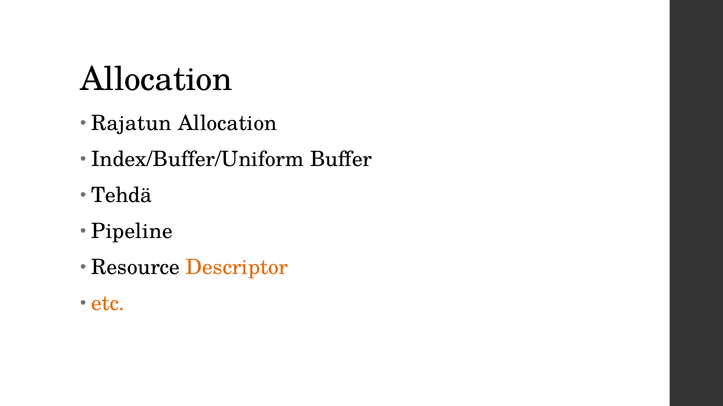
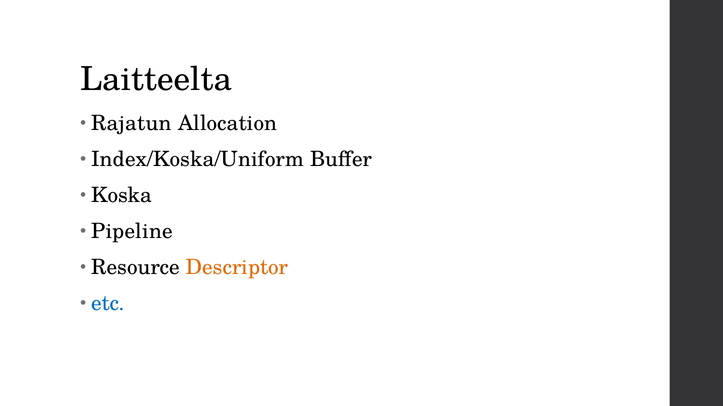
Allocation: Allocation -> Laitteelta (156, 79)
Index/Buffer/Uniform: Index/Buffer/Uniform -> Index/Koska/Uniform (198, 159)
Tehdä: Tehdä -> Koska (122, 196)
etc colour: orange -> blue (108, 304)
